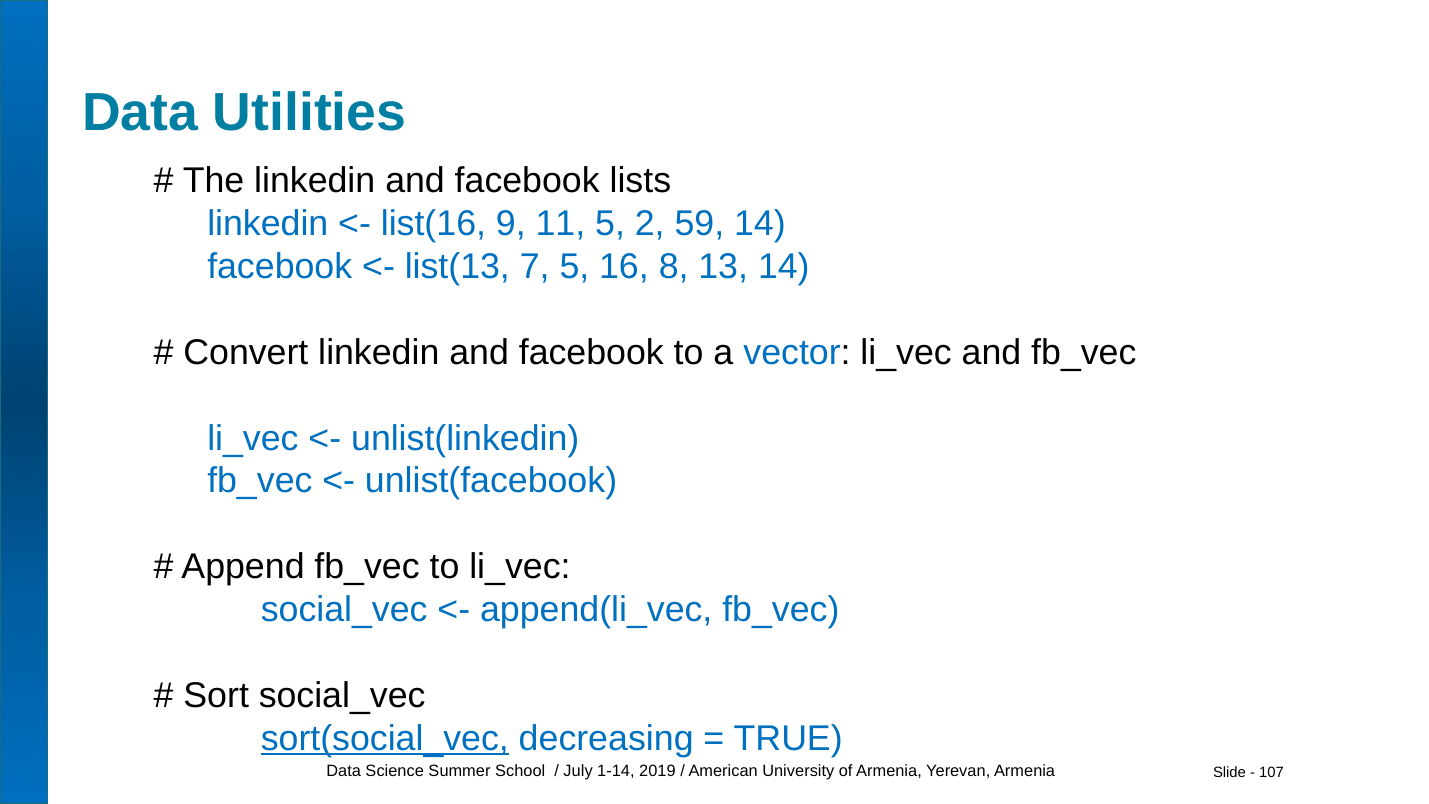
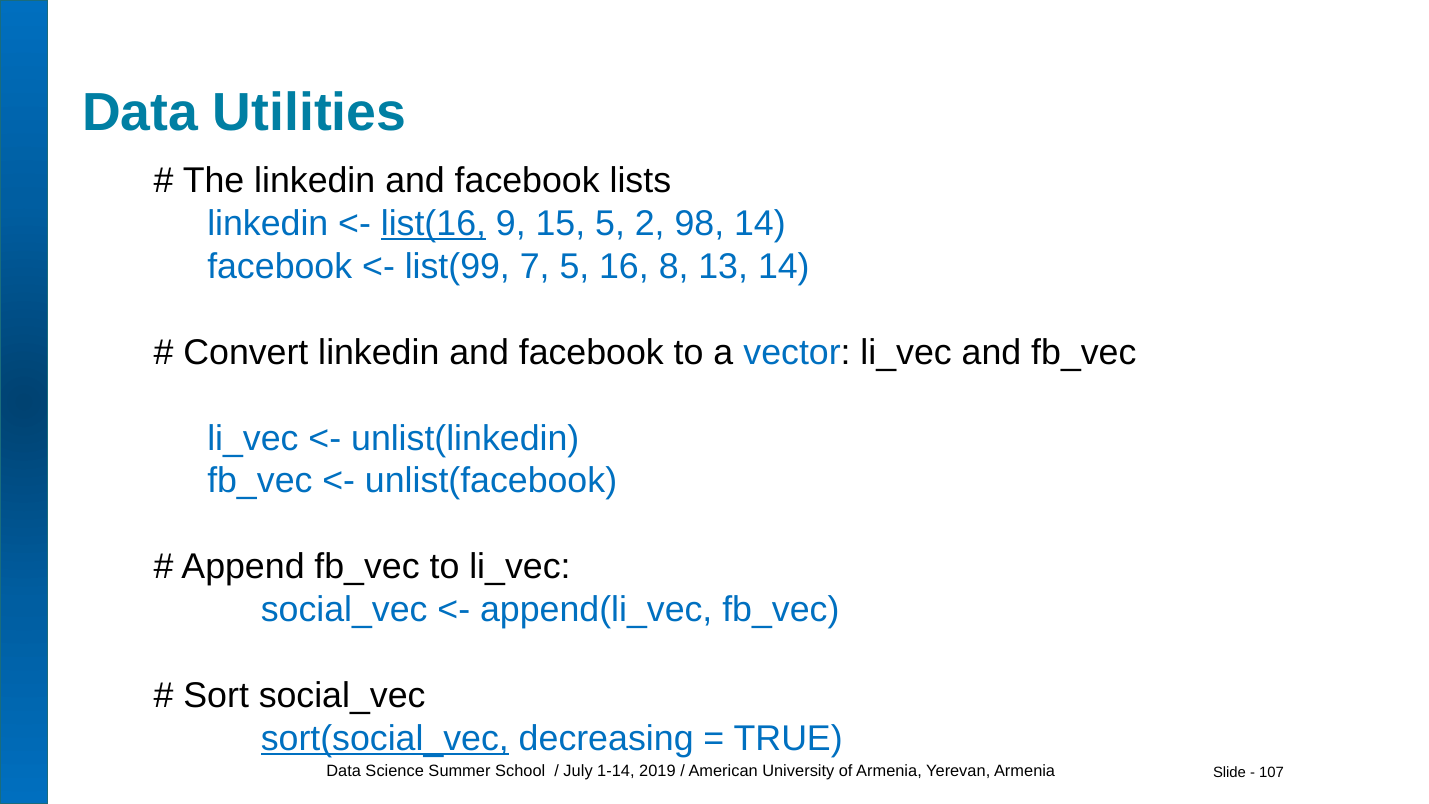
list(16 underline: none -> present (433, 224)
11: 11 -> 15 (560, 224)
59: 59 -> 98 (699, 224)
list(13: list(13 -> list(99 (457, 267)
